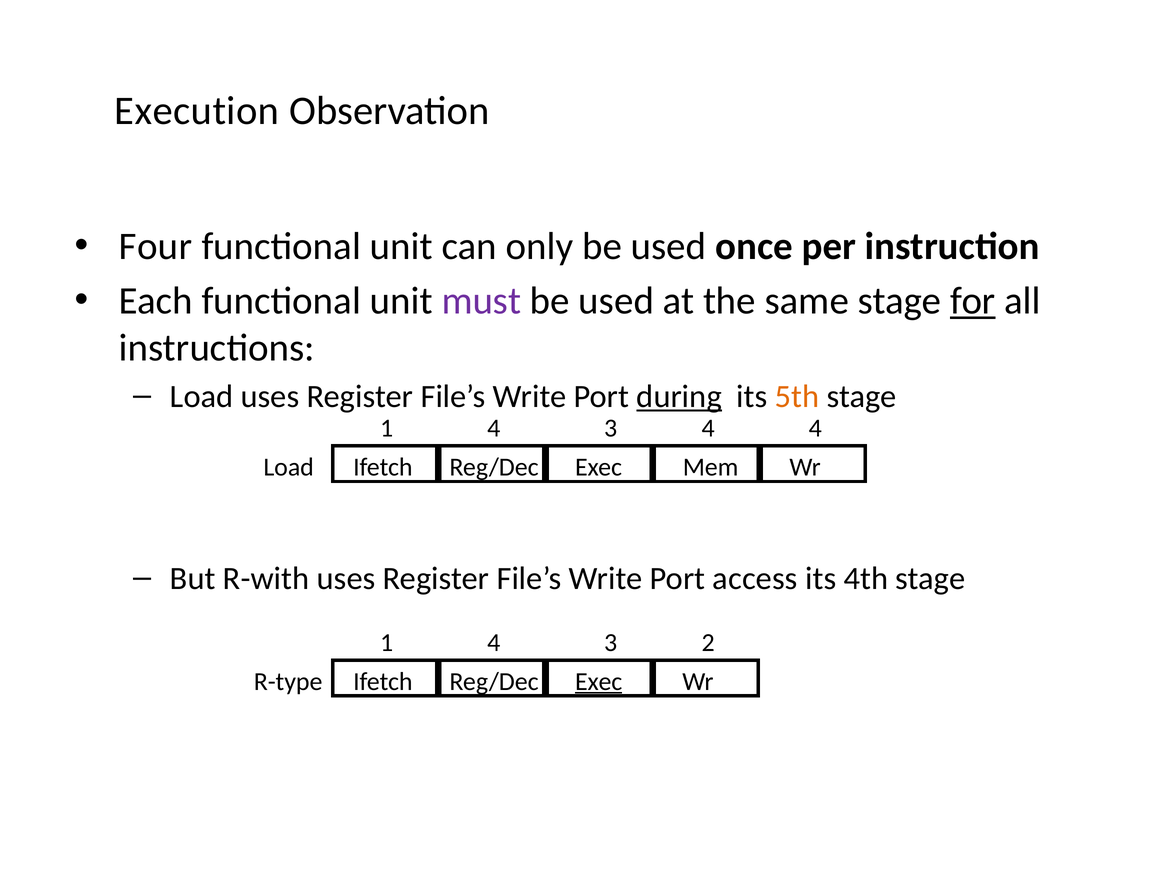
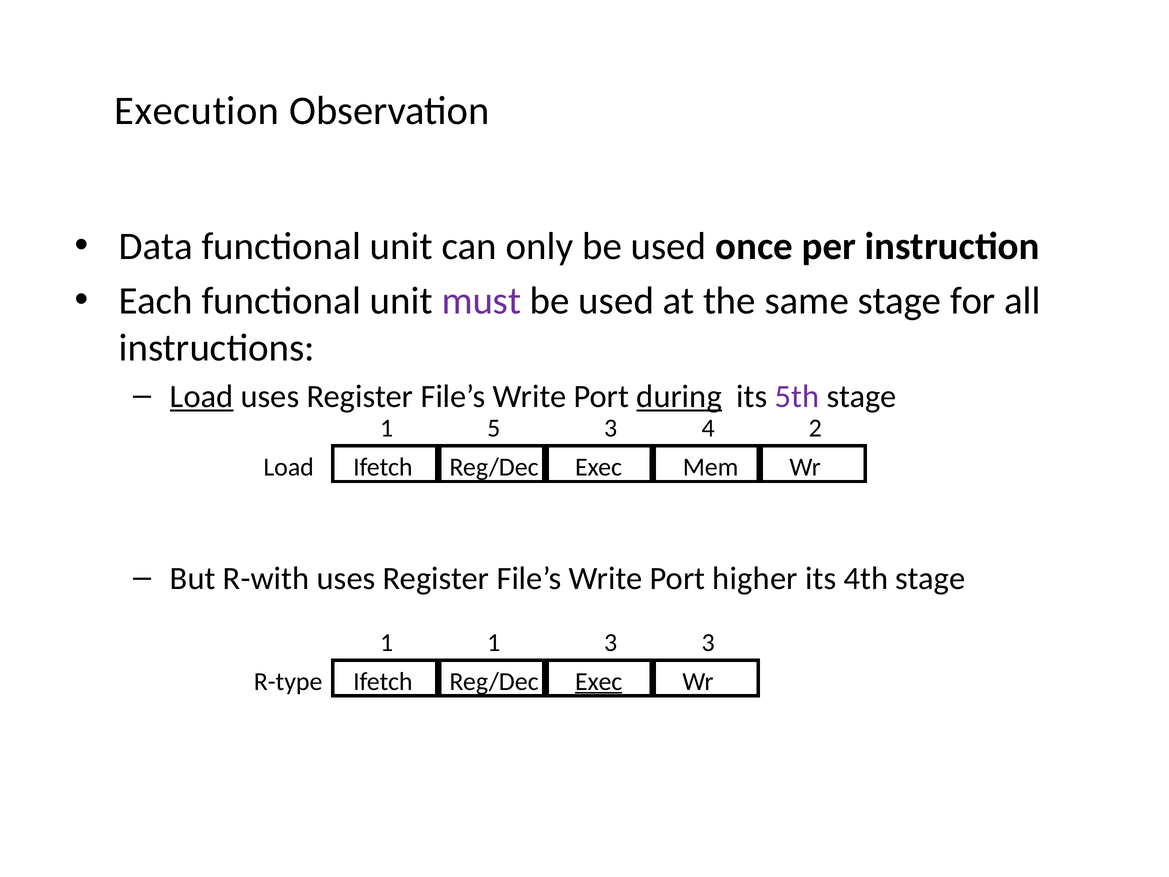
Four: Four -> Data (156, 246)
for underline: present -> none (973, 301)
Load underline: none -> present (202, 396)
5th colour: orange -> purple (797, 396)
4: 4 -> 5 (494, 428)
4 4: 4 -> 2 (815, 428)
access: access -> higher (755, 578)
4: 4 -> 1 (494, 642)
3 2: 2 -> 3 (708, 642)
